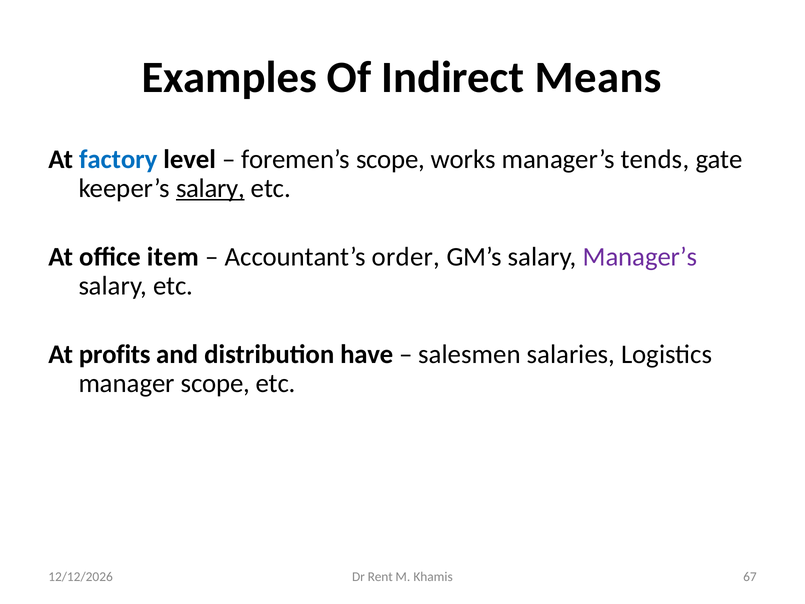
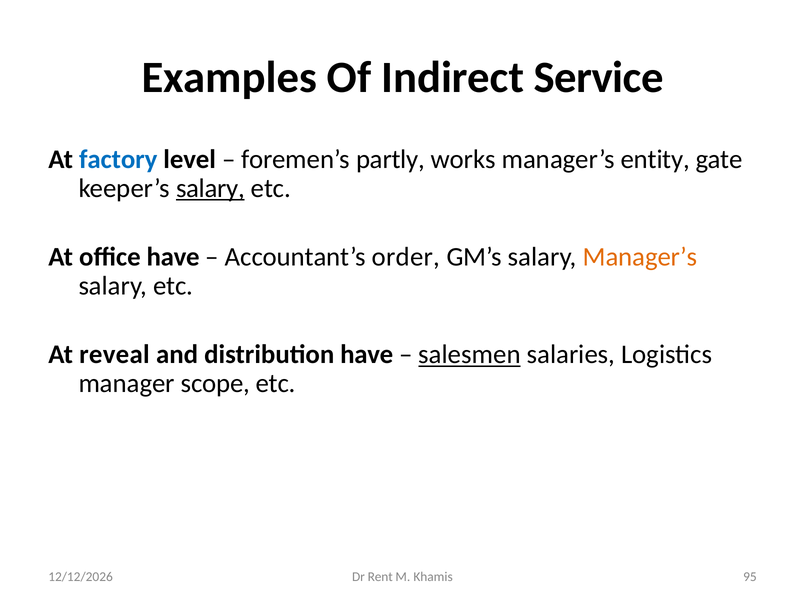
Means: Means -> Service (599, 78)
foremen’s scope: scope -> partly (390, 159)
tends: tends -> entity (655, 159)
office item: item -> have (173, 257)
Manager’s colour: purple -> orange (640, 257)
profits: profits -> reveal (114, 354)
salesmen underline: none -> present (470, 354)
67: 67 -> 95 (750, 576)
